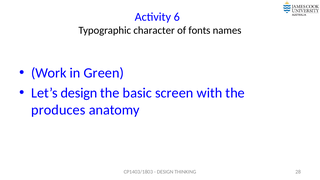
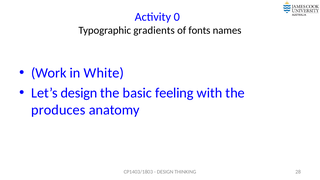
6: 6 -> 0 (177, 17)
character: character -> gradients (154, 30)
Green: Green -> White (104, 73)
screen: screen -> feeling (174, 93)
